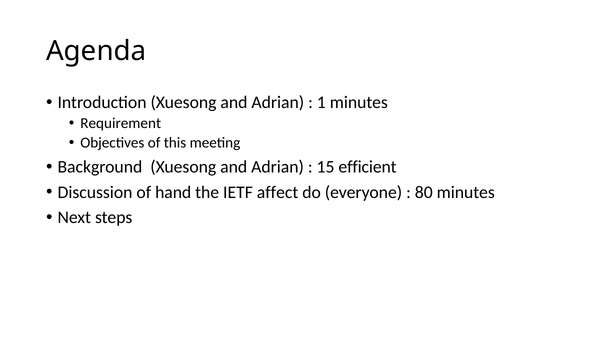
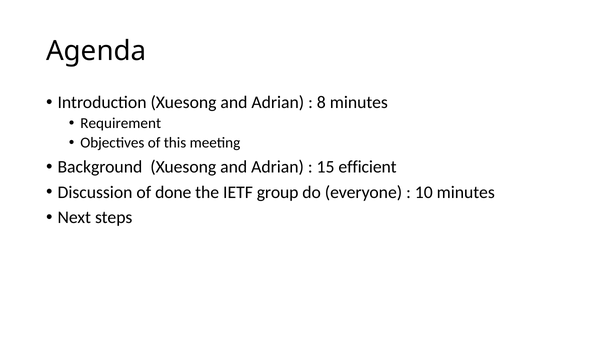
1: 1 -> 8 (321, 102)
hand: hand -> done (173, 192)
affect: affect -> group (278, 192)
80: 80 -> 10 (424, 192)
